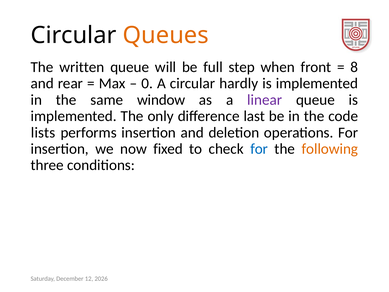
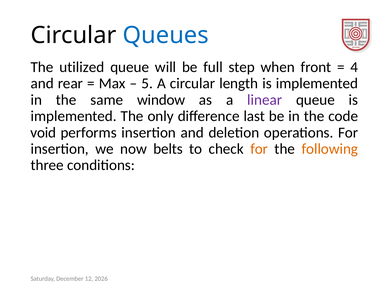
Queues colour: orange -> blue (166, 35)
written: written -> utilized (82, 67)
8: 8 -> 4 (354, 67)
0: 0 -> 5 (147, 83)
hardly: hardly -> length (239, 83)
lists: lists -> void (43, 132)
fixed: fixed -> belts (168, 149)
for colour: blue -> orange (259, 149)
